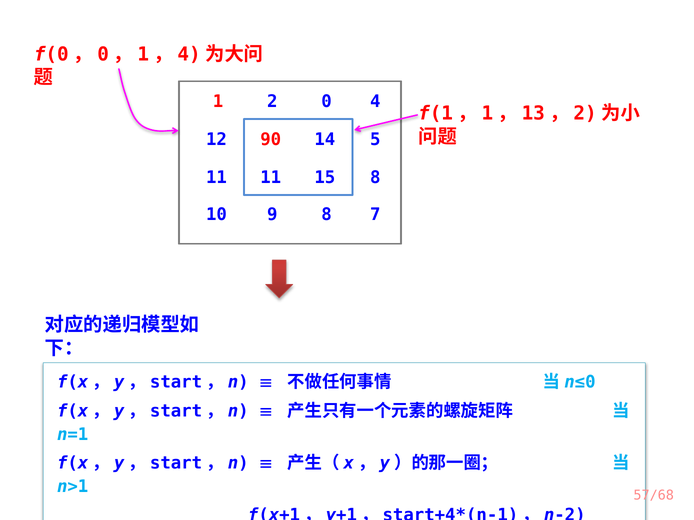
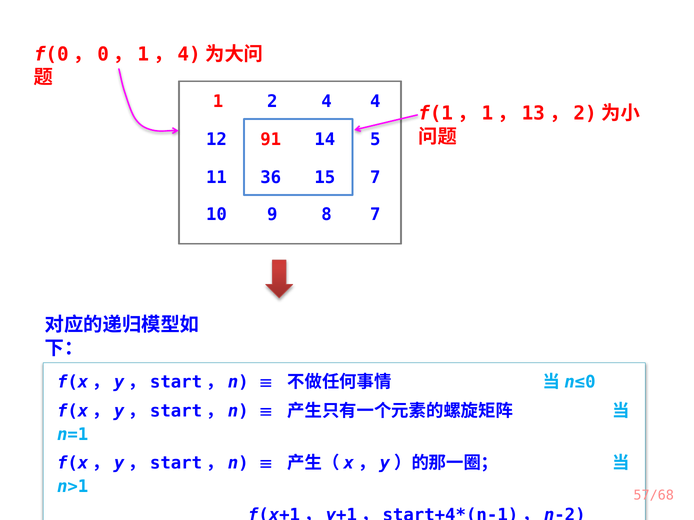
2 0: 0 -> 4 (327, 102)
90: 90 -> 91 (271, 140)
11 11: 11 -> 36 (271, 178)
15 8: 8 -> 7 (375, 178)
